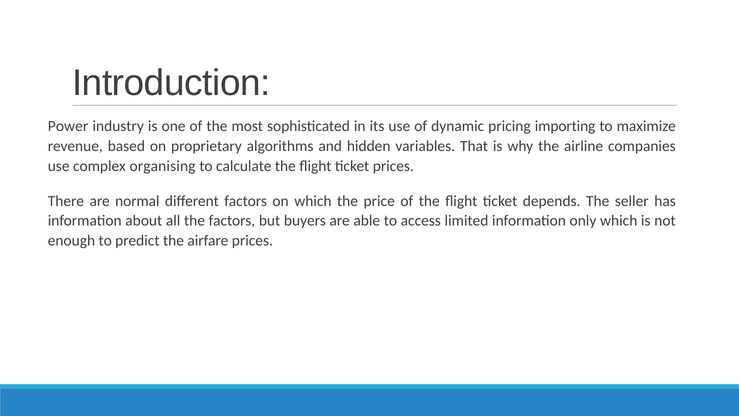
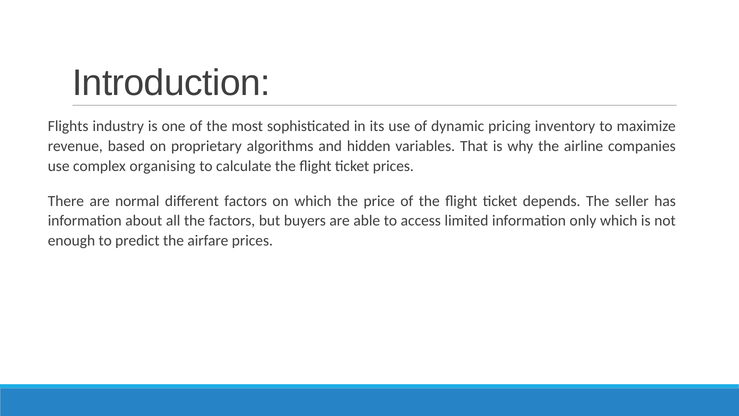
Power: Power -> Flights (68, 126)
importing: importing -> inventory (565, 126)
